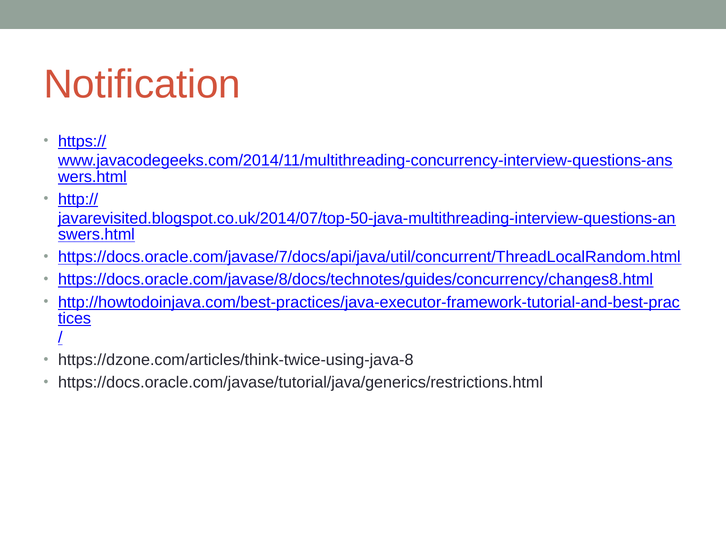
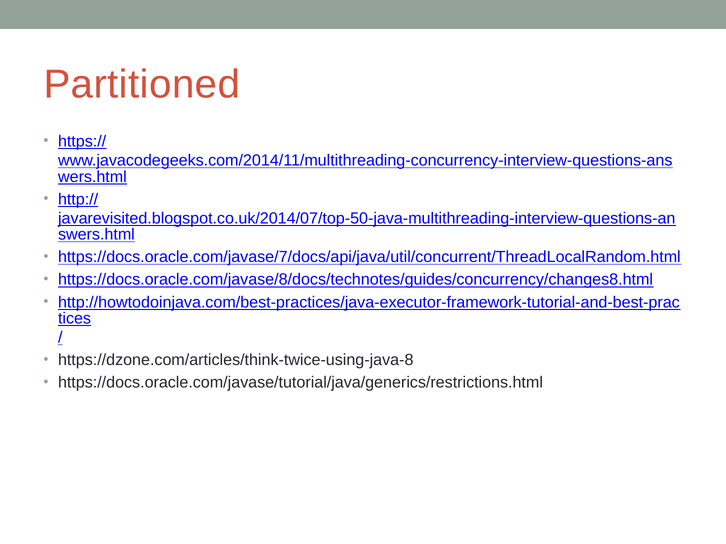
Notification: Notification -> Partitioned (142, 85)
